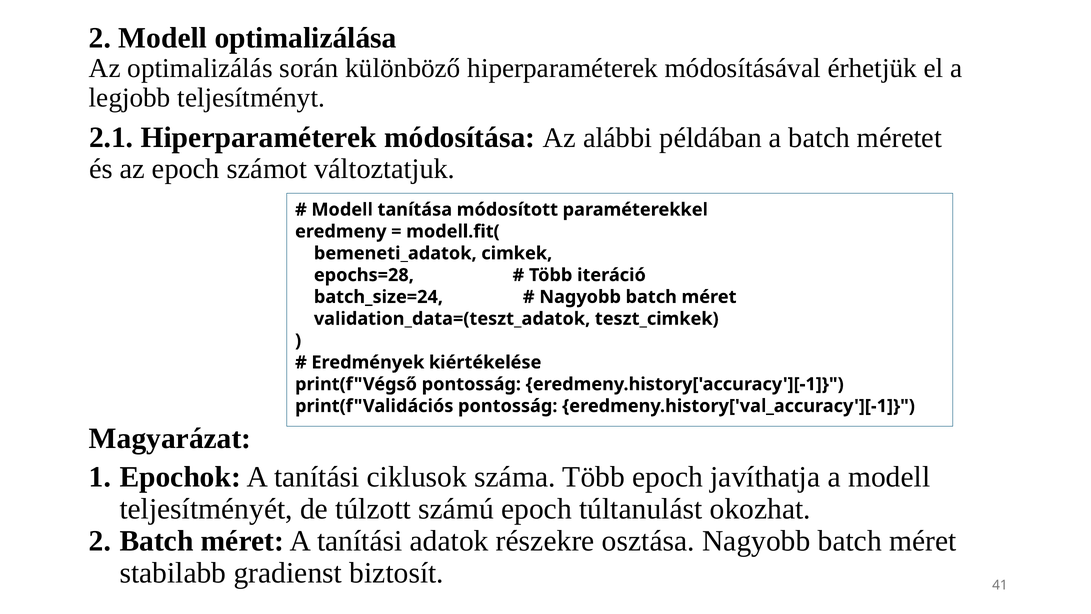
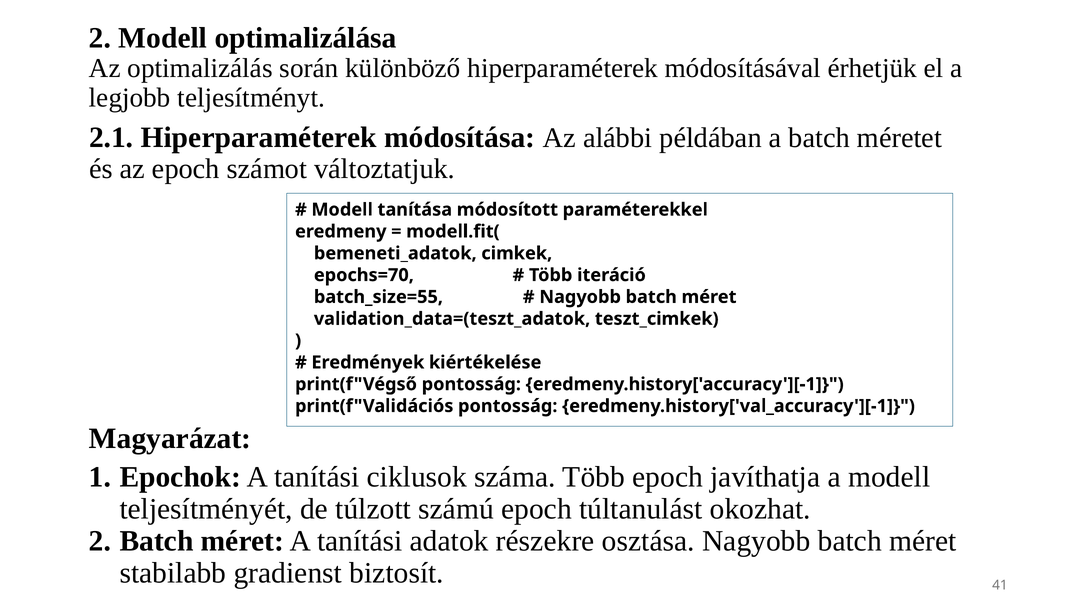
epochs=28: epochs=28 -> epochs=70 (364, 275)
batch_size=24: batch_size=24 -> batch_size=55 (378, 297)
